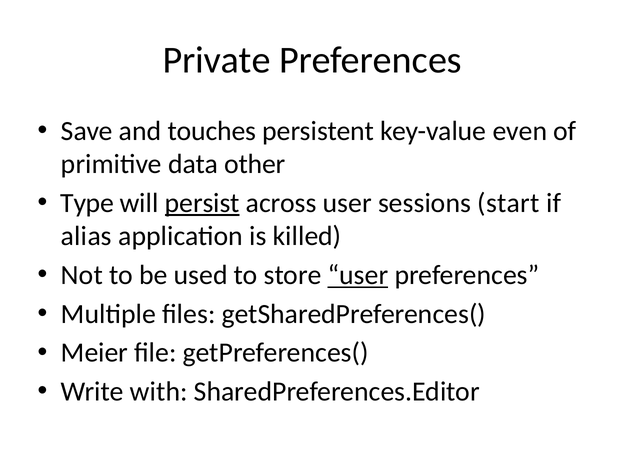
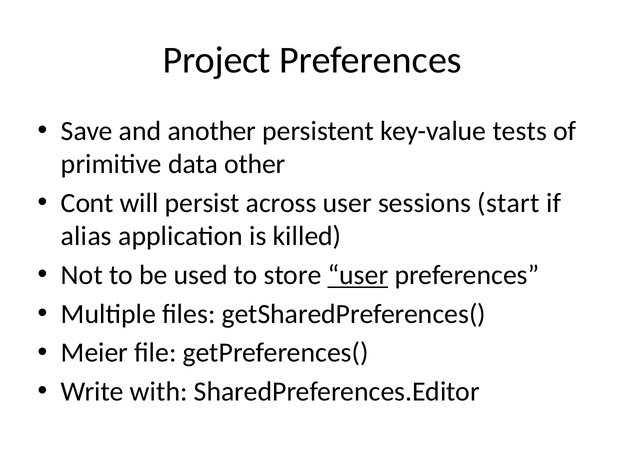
Private: Private -> Project (217, 61)
touches: touches -> another (212, 131)
even: even -> tests (520, 131)
Type: Type -> Cont (87, 203)
persist underline: present -> none (202, 203)
